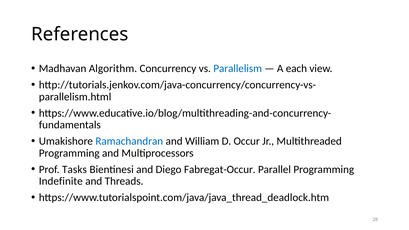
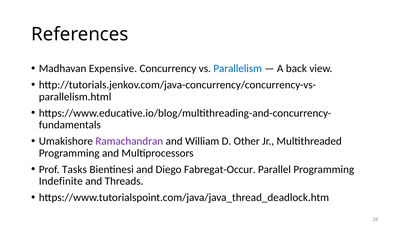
Algorithm: Algorithm -> Expensive (113, 69)
each: each -> back (296, 69)
Ramachandran colour: blue -> purple (129, 141)
Occur: Occur -> Other (247, 141)
